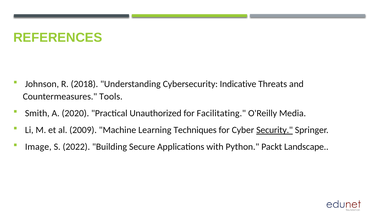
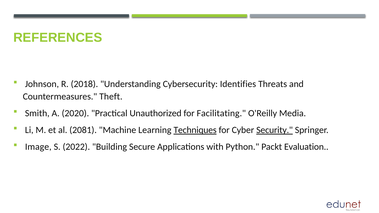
Indicative: Indicative -> Identifies (238, 84)
Tools: Tools -> Theft (111, 97)
2009: 2009 -> 2081 (83, 130)
Techniques underline: none -> present (195, 130)
Landscape: Landscape -> Evaluation (306, 147)
